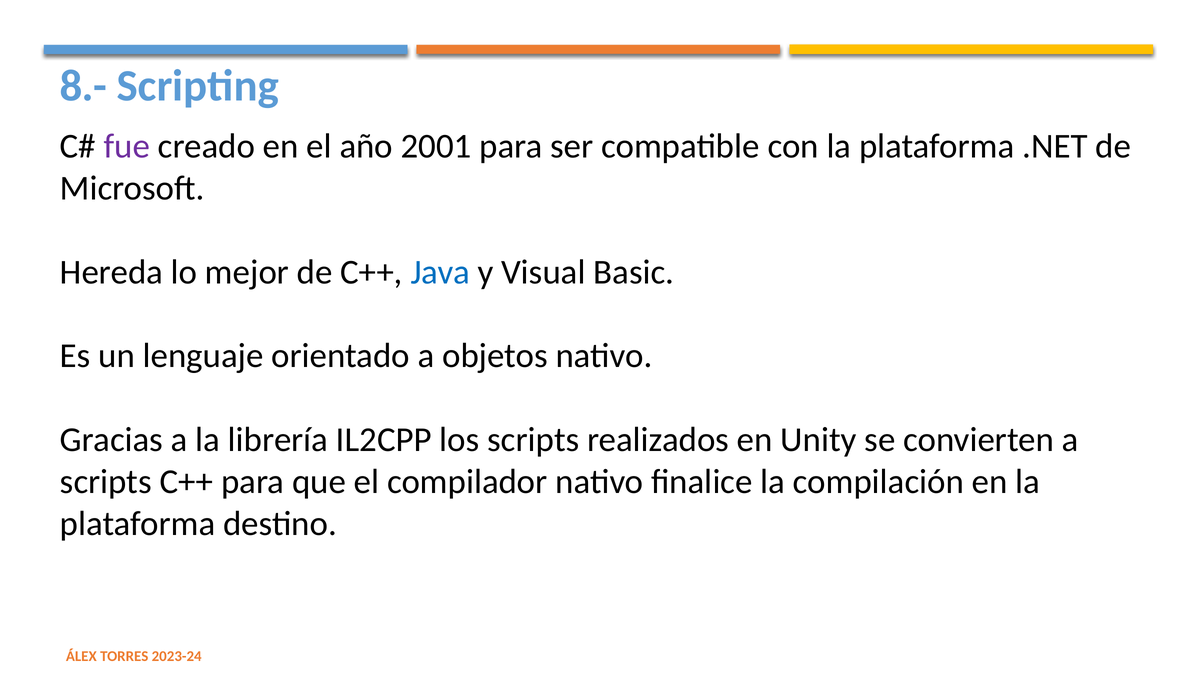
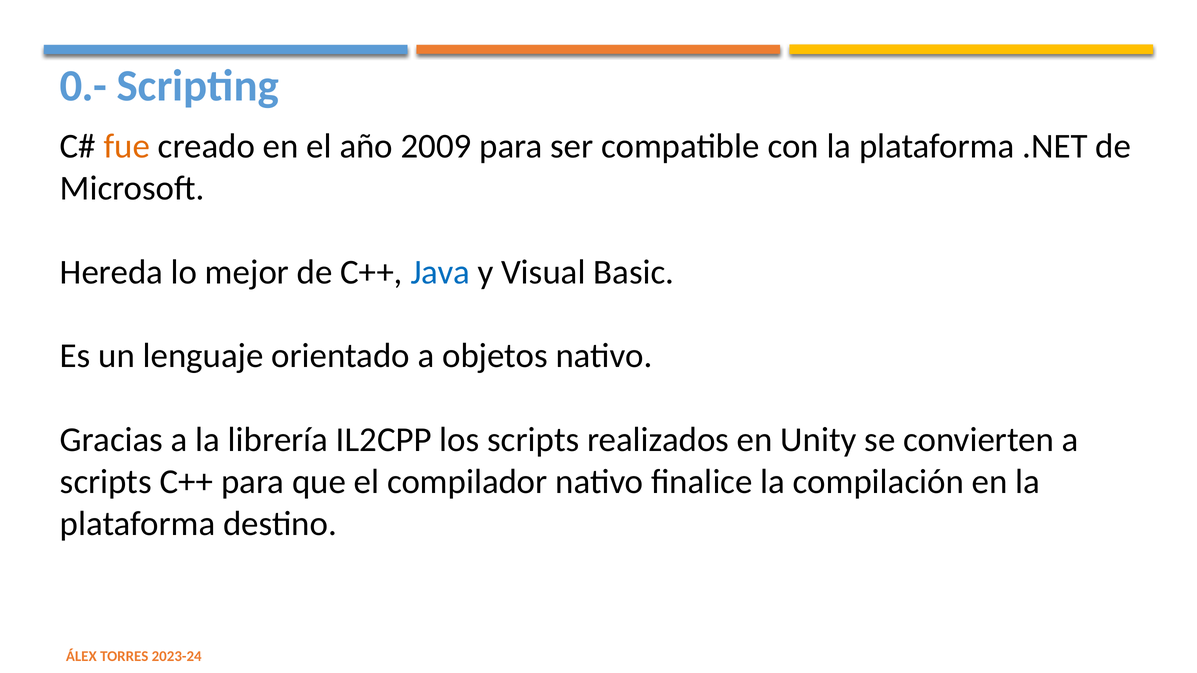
8.-: 8.- -> 0.- (83, 86)
fue colour: purple -> orange (127, 146)
2001: 2001 -> 2009 (436, 146)
